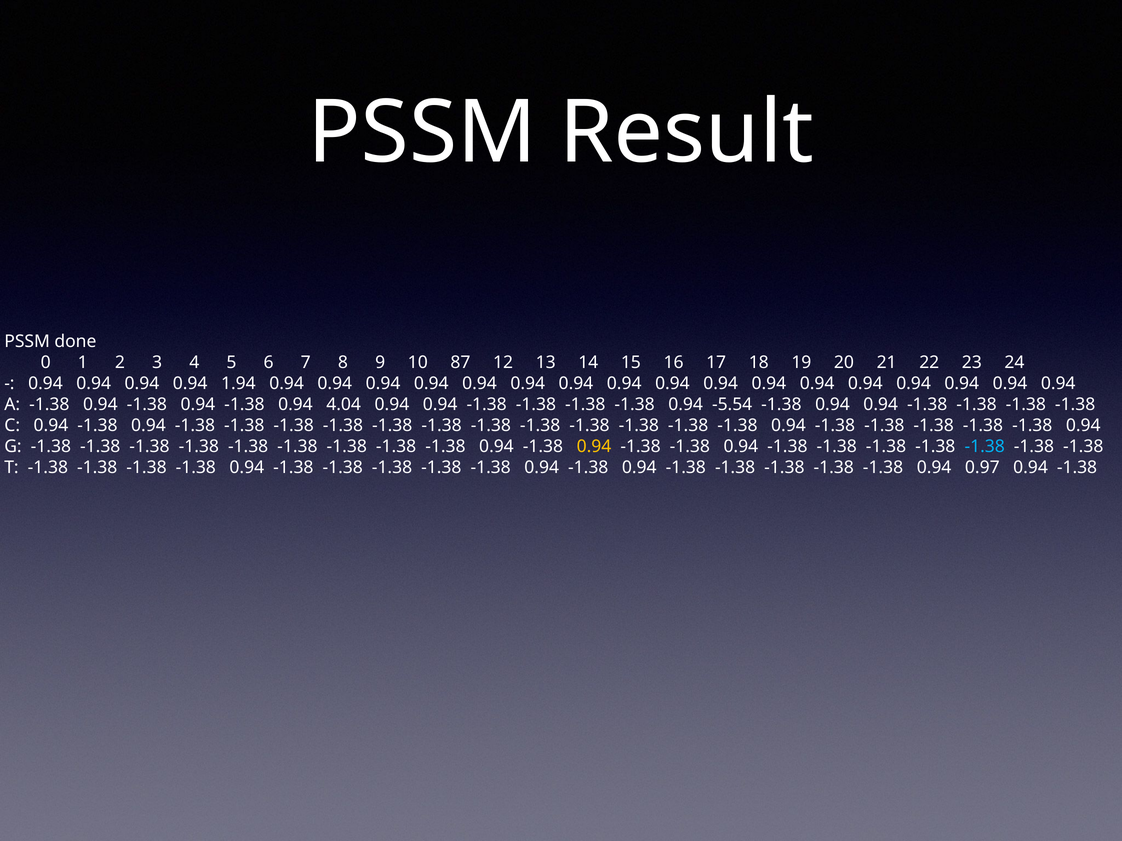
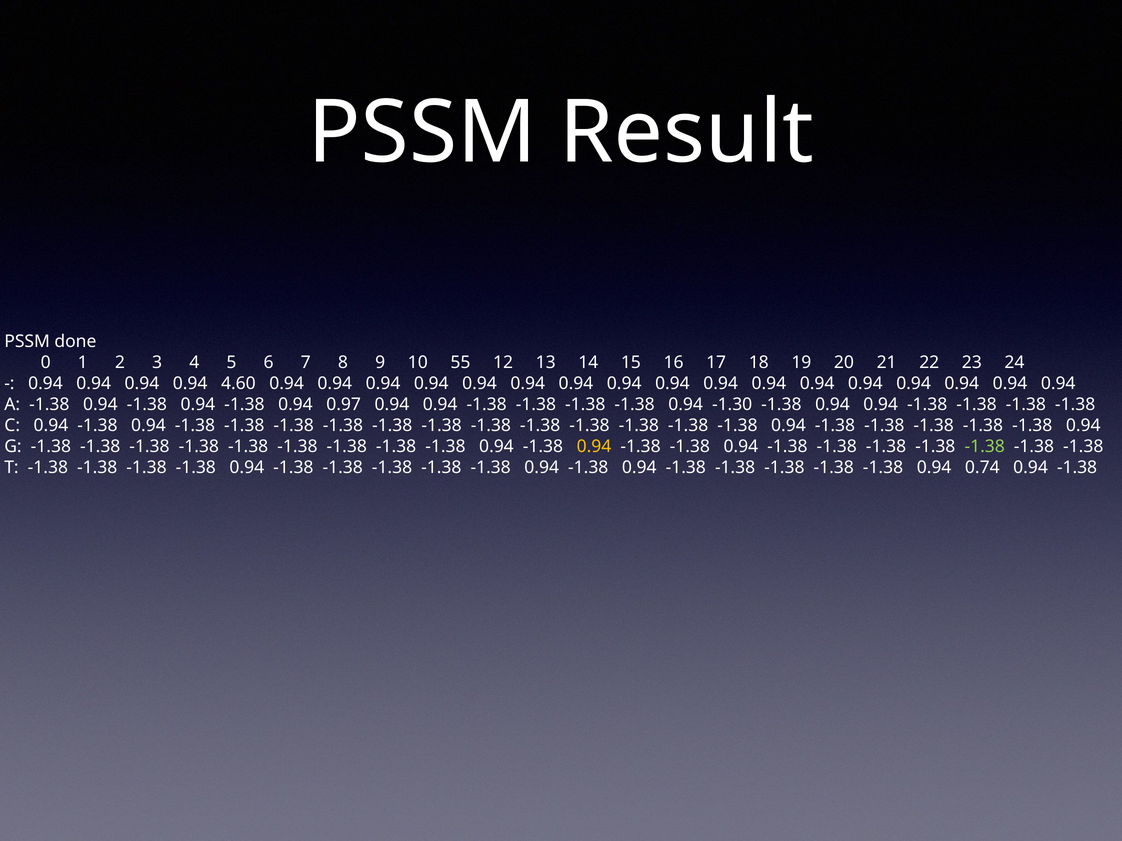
87: 87 -> 55 (460, 363)
1.94: 1.94 -> 4.60 (238, 384)
4.04: 4.04 -> 0.97 (344, 405)
-5.54: -5.54 -> -1.30 (732, 405)
-1.38 colour: light blue -> light green (985, 447)
0.97: 0.97 -> 0.74 (982, 468)
